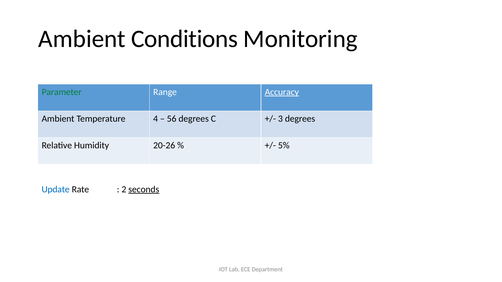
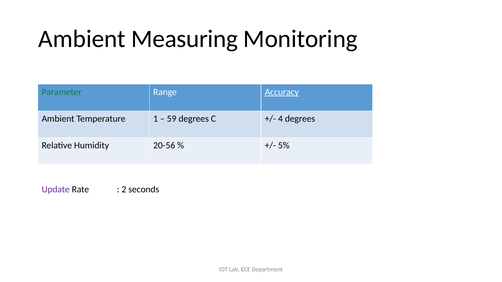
Conditions: Conditions -> Measuring (185, 39)
4: 4 -> 1 (156, 119)
56: 56 -> 59 (172, 119)
3: 3 -> 4 (280, 119)
20-26: 20-26 -> 20-56 (164, 146)
Update colour: blue -> purple (56, 190)
seconds underline: present -> none (144, 190)
